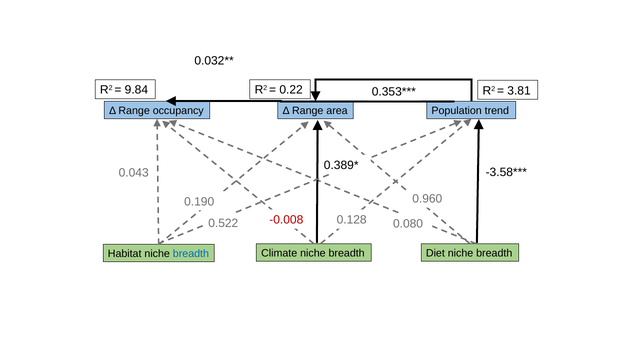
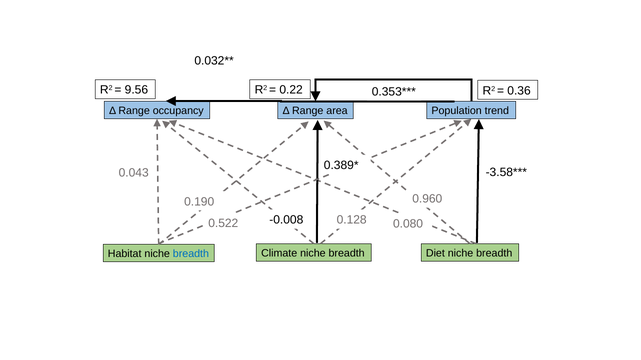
9.84: 9.84 -> 9.56 (136, 90)
3.81: 3.81 -> 0.36 (519, 91)
-0.008 colour: red -> black (286, 220)
